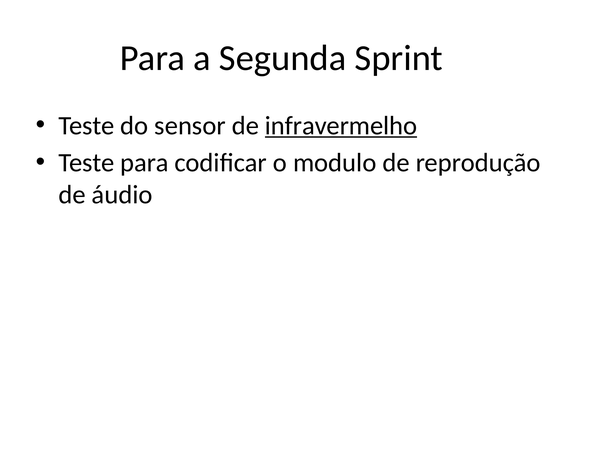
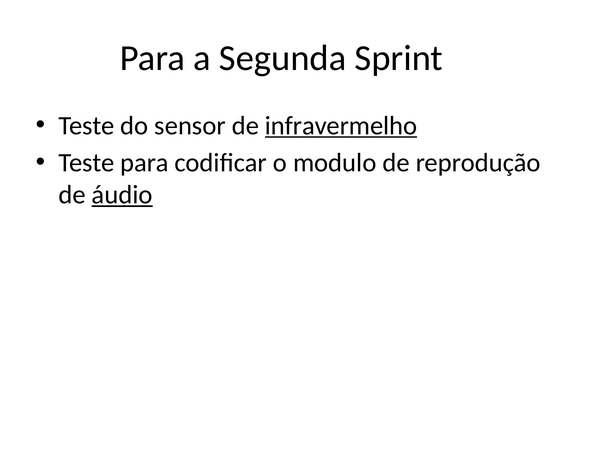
áudio underline: none -> present (122, 195)
